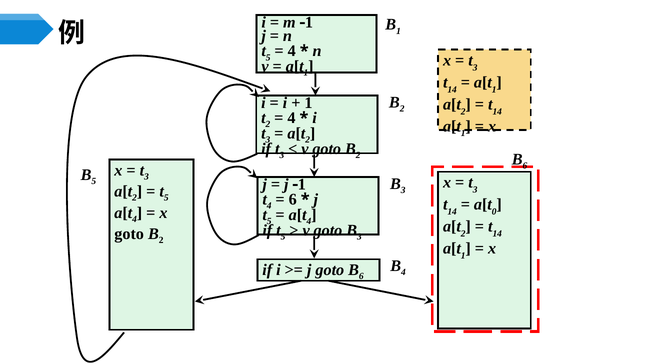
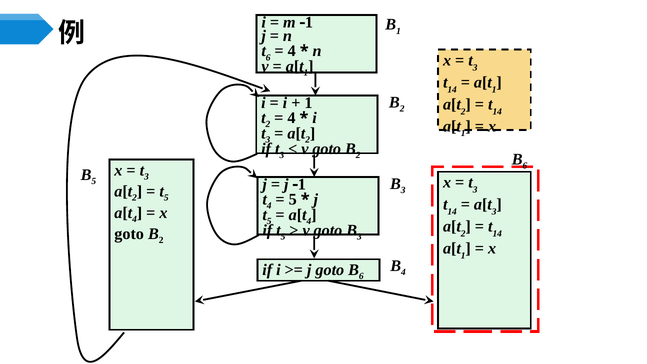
5: 5 -> 6 (268, 57)
6: 6 -> 5 (293, 199)
0: 0 -> 3 (494, 212)
